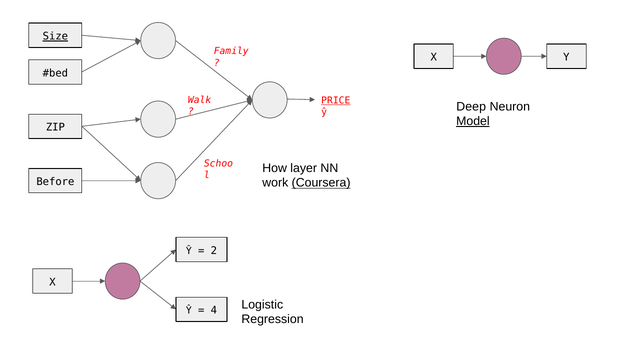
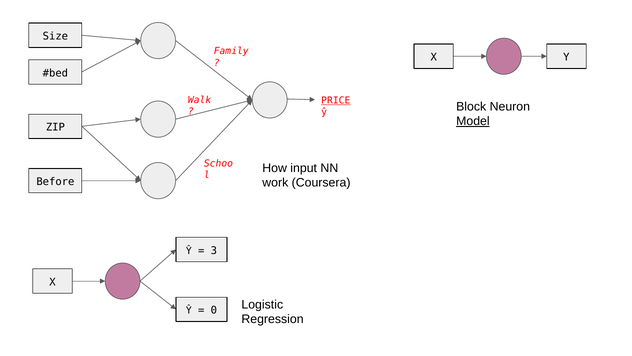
Size underline: present -> none (55, 36)
Deep: Deep -> Block (471, 106)
layer: layer -> input (304, 168)
Coursera underline: present -> none (321, 183)
2: 2 -> 3 (214, 250)
4: 4 -> 0 (214, 310)
